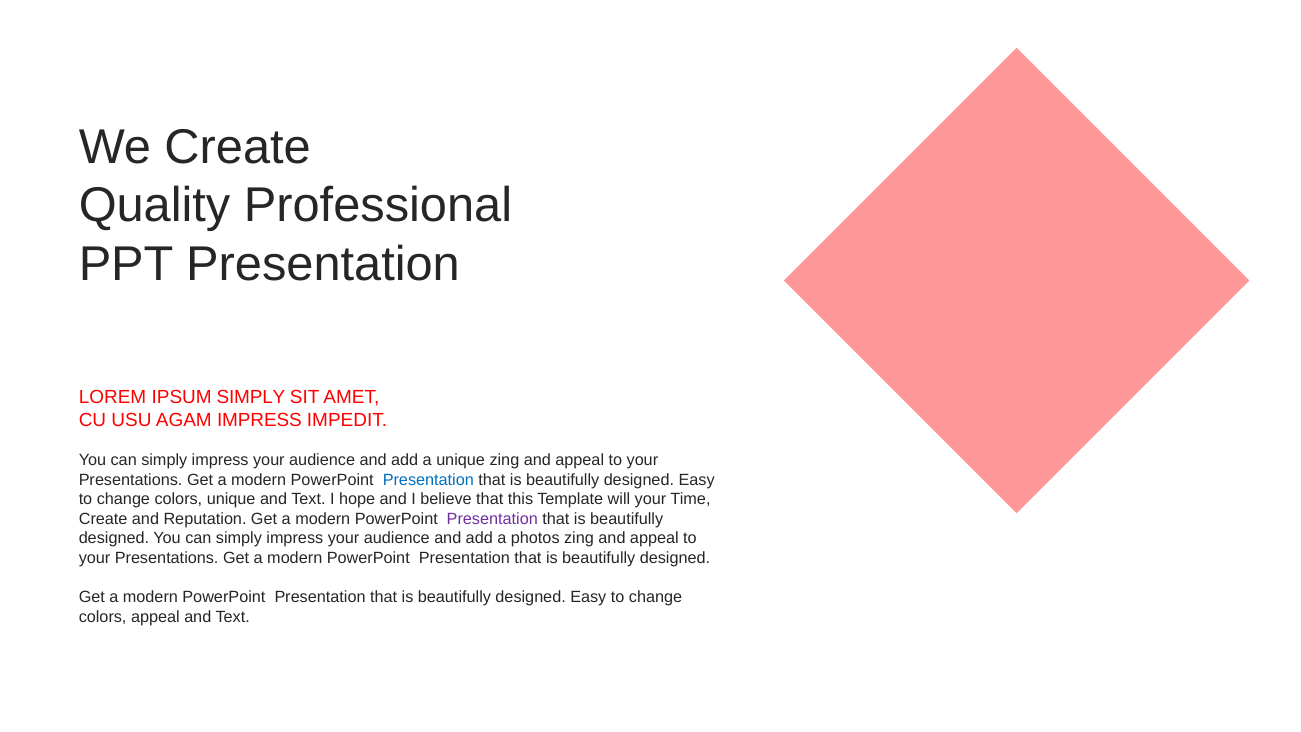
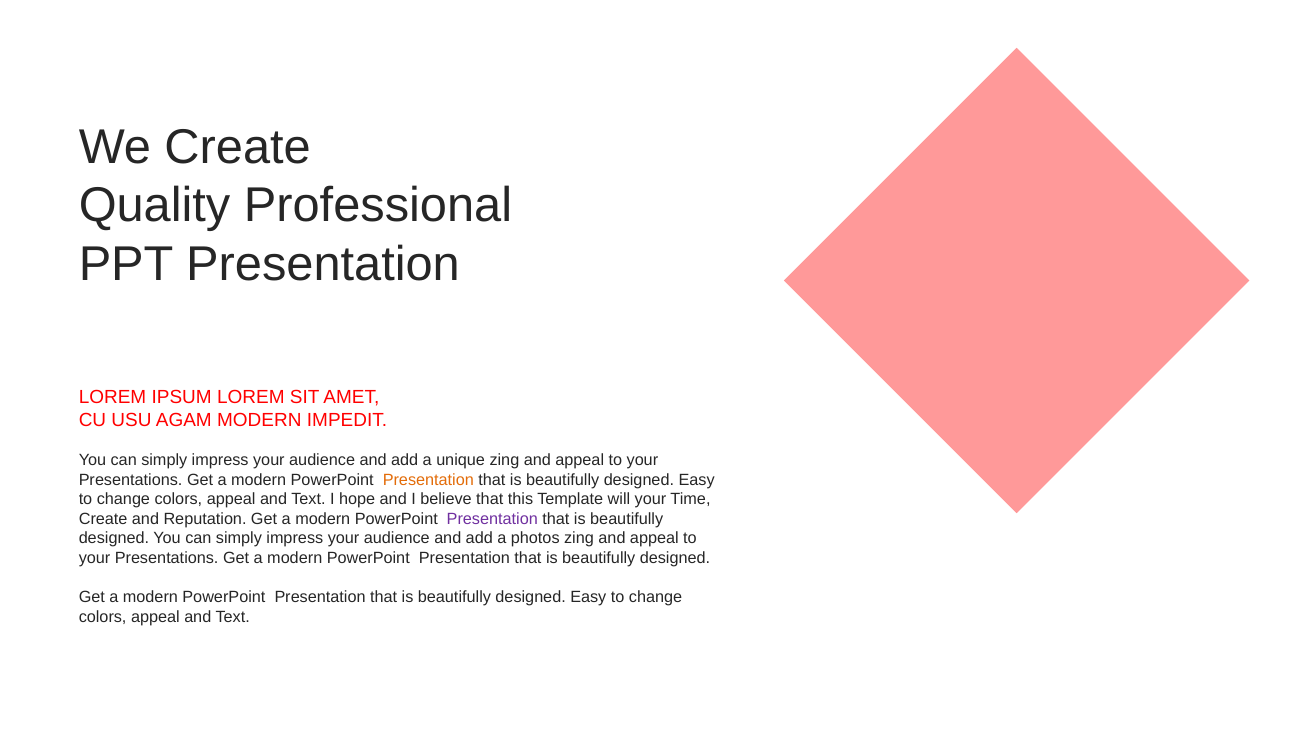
IPSUM SIMPLY: SIMPLY -> LOREM (251, 397)
AGAM IMPRESS: IMPRESS -> MODERN (259, 420)
Presentation colour: blue -> orange (428, 480)
unique: unique -> appeal (231, 499)
